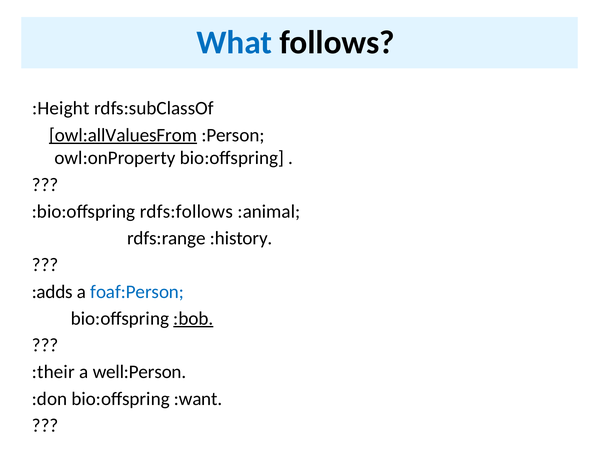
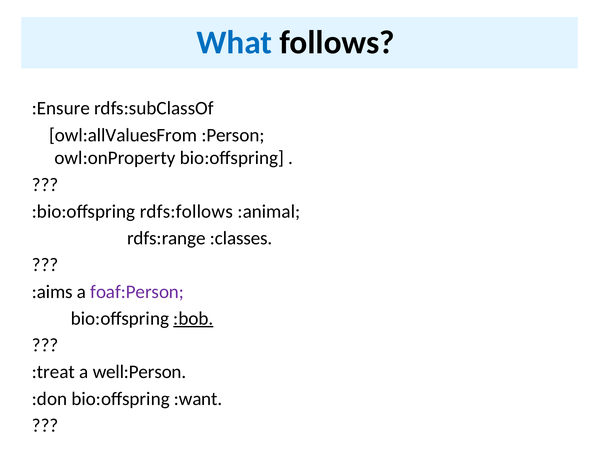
:Height: :Height -> :Ensure (61, 108)
owl:allValuesFrom underline: present -> none (123, 135)
:history: :history -> :classes (241, 238)
:adds: :adds -> :aims (52, 292)
foaf:Person colour: blue -> purple (137, 292)
:their: :their -> :treat (53, 372)
